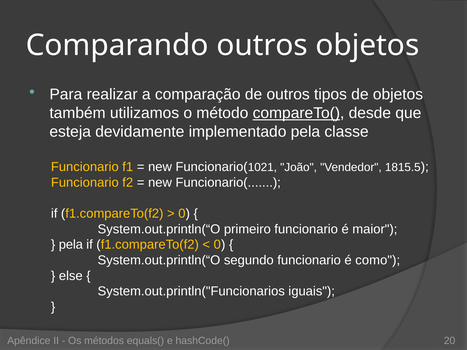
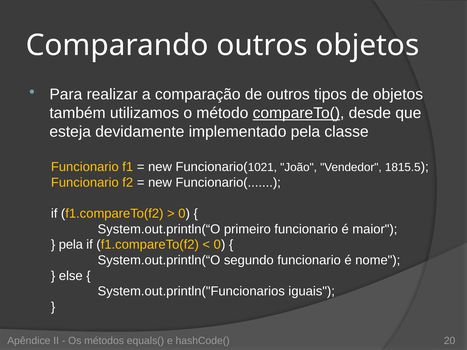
como: como -> nome (378, 260)
